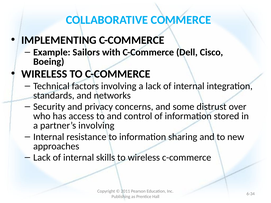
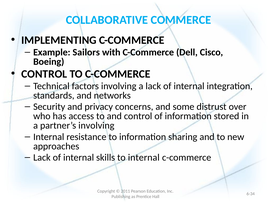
WIRELESS: WIRELESS -> CONTROL (44, 74)
to wireless: wireless -> internal (144, 158)
